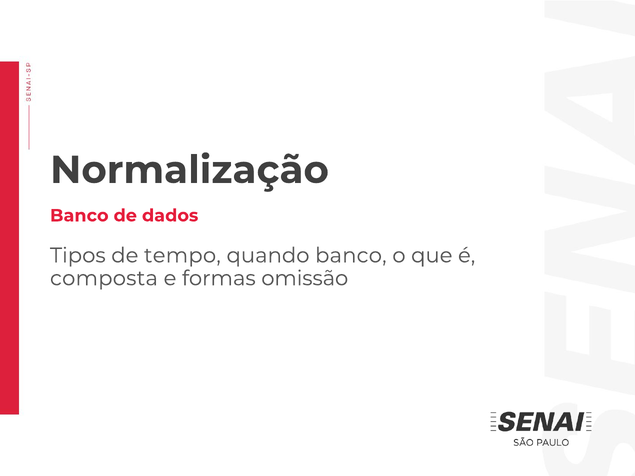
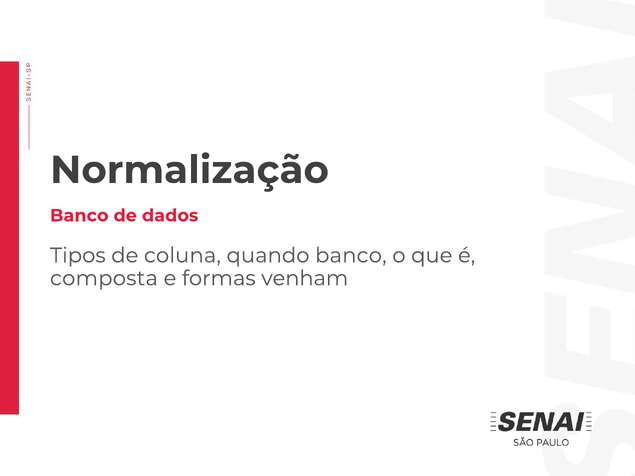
tempo: tempo -> coluna (182, 256)
omissão: omissão -> venham (305, 278)
